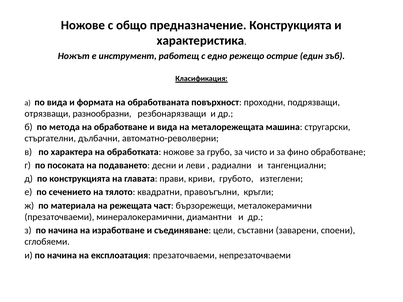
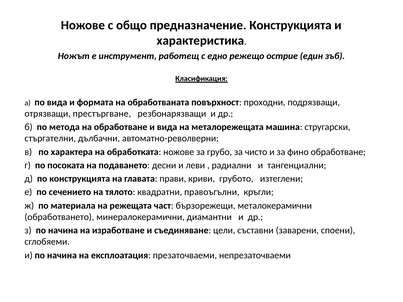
разнообразни: разнообразни -> престъргване (102, 114)
презаточваеми: презаточваеми -> обработването (59, 217)
